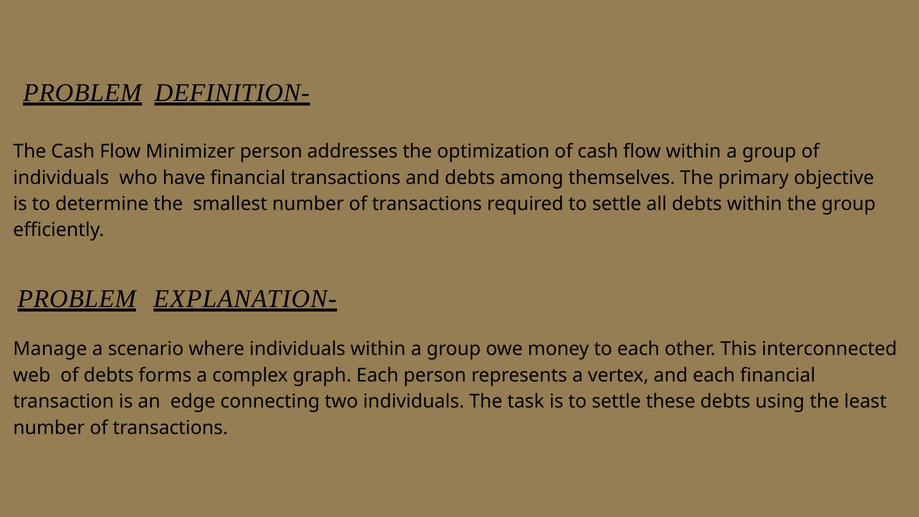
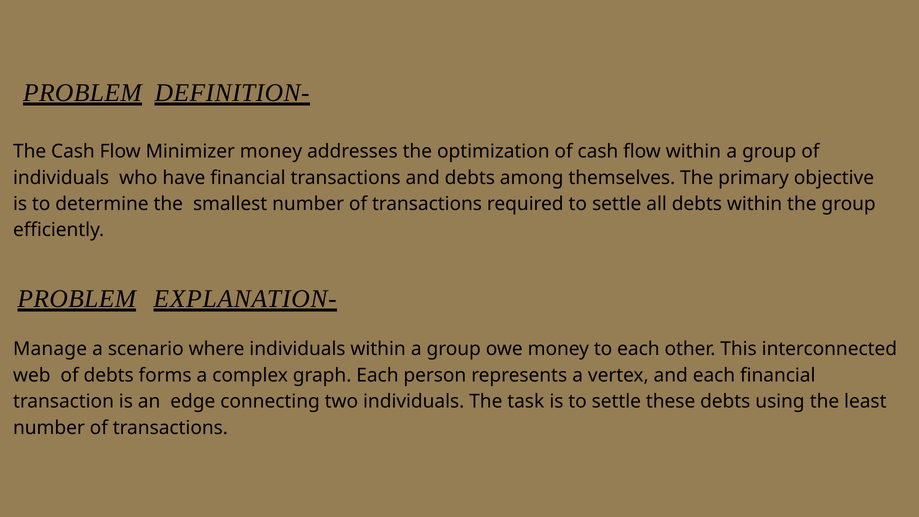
Minimizer person: person -> money (271, 152)
